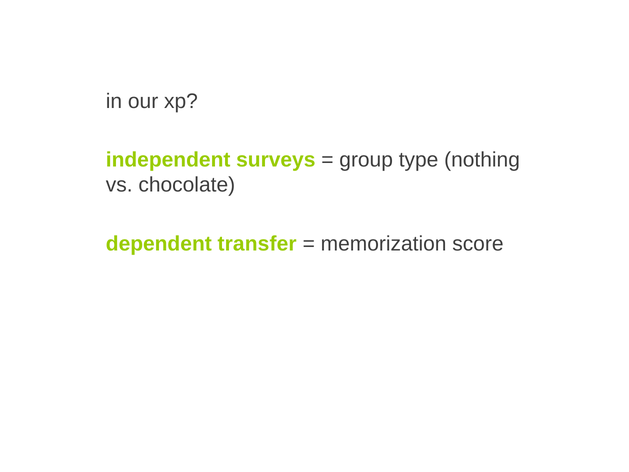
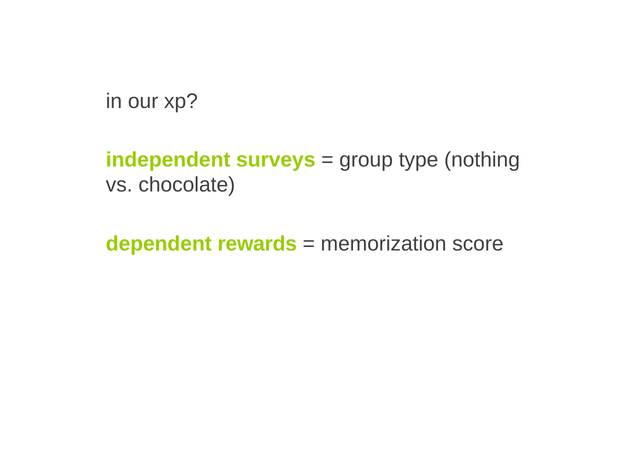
transfer: transfer -> rewards (257, 244)
